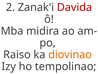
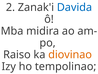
Davida colour: red -> blue (74, 7)
